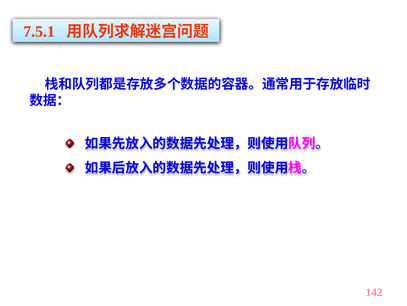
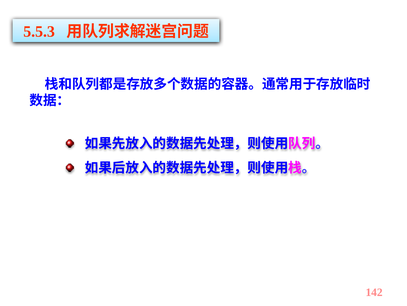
7.5.1: 7.5.1 -> 5.5.3 (39, 32)
